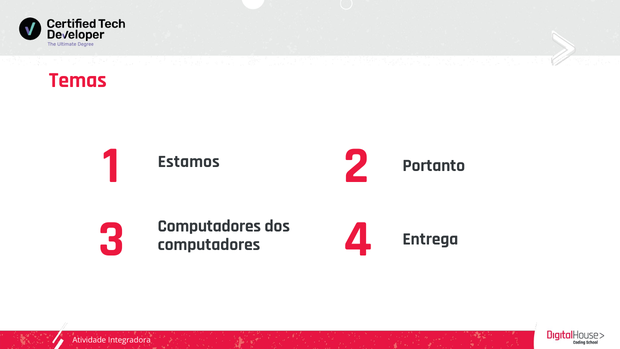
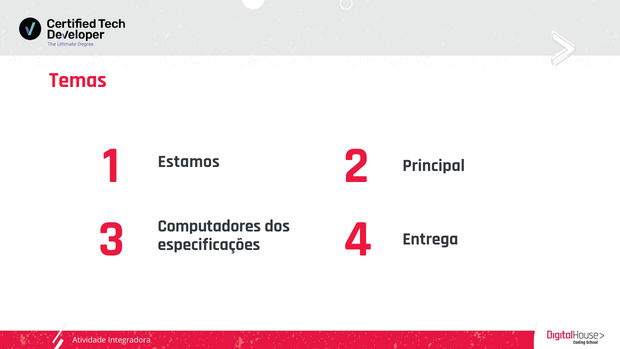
Portanto: Portanto -> Principal (434, 165)
computadores: computadores -> especificações (209, 244)
